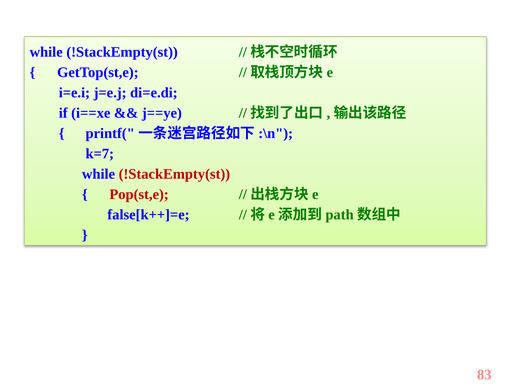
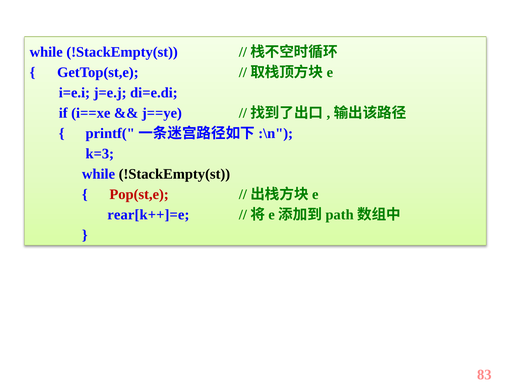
k=7: k=7 -> k=3 (100, 154)
!StackEmpty(st colour: red -> black (174, 174)
false[k++]=e: false[k++]=e -> rear[k++]=e (148, 215)
